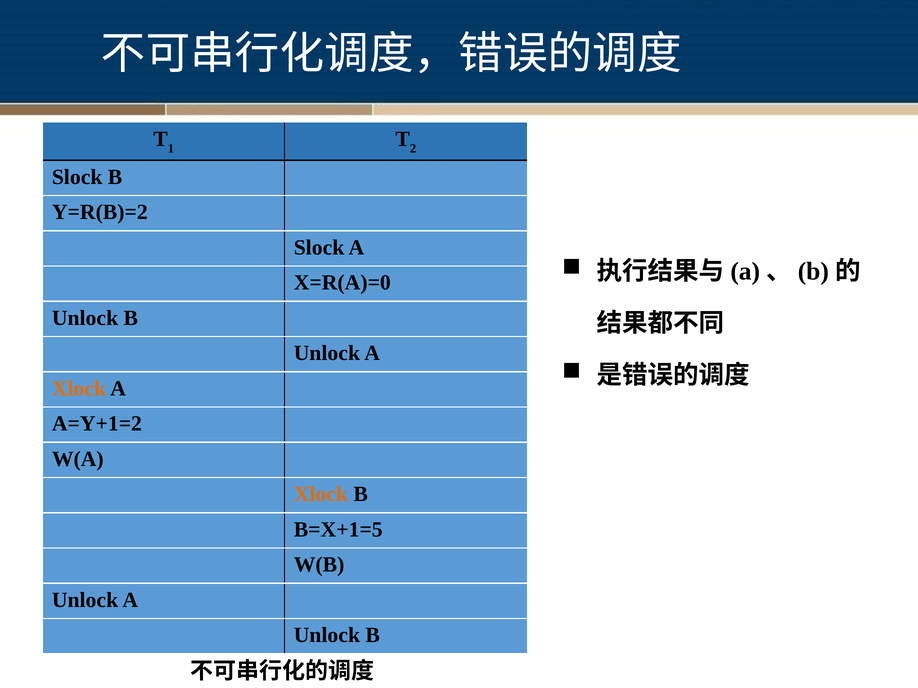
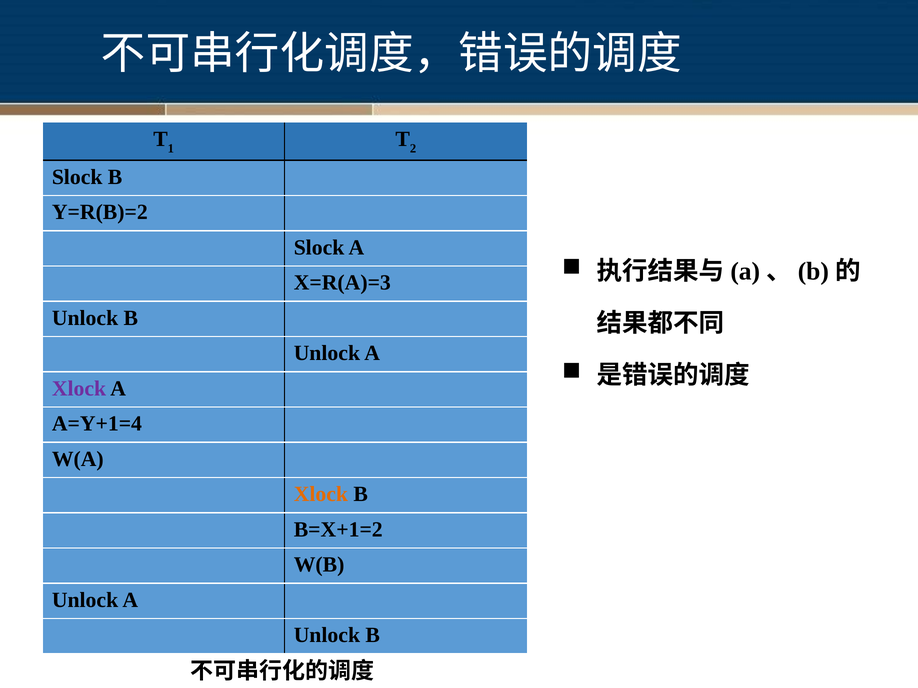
X=R(A)=0: X=R(A)=0 -> X=R(A)=3 (342, 283)
Xlock colour: orange -> purple (79, 389)
A=Y+1=2: A=Y+1=2 -> A=Y+1=4 (97, 424)
B=X+1=5: B=X+1=5 -> B=X+1=2 (338, 530)
